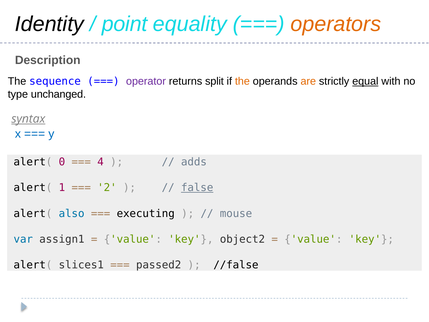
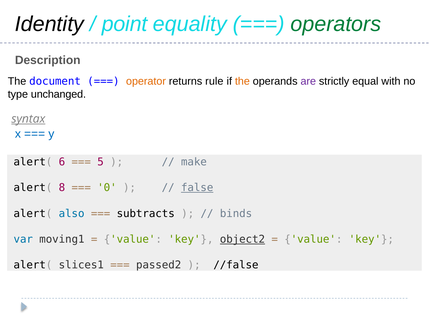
operators colour: orange -> green (336, 24)
sequence: sequence -> document (55, 81)
operator colour: purple -> orange (146, 81)
split: split -> rule (214, 81)
are colour: orange -> purple (308, 81)
equal underline: present -> none (365, 81)
0: 0 -> 6 (62, 162)
4: 4 -> 5 (101, 162)
adds: adds -> make (194, 162)
1: 1 -> 8 (62, 188)
2: 2 -> 0 (107, 188)
executing: executing -> subtracts (146, 213)
mouse: mouse -> binds (236, 213)
assign1: assign1 -> moving1 (62, 239)
object2 underline: none -> present (242, 239)
